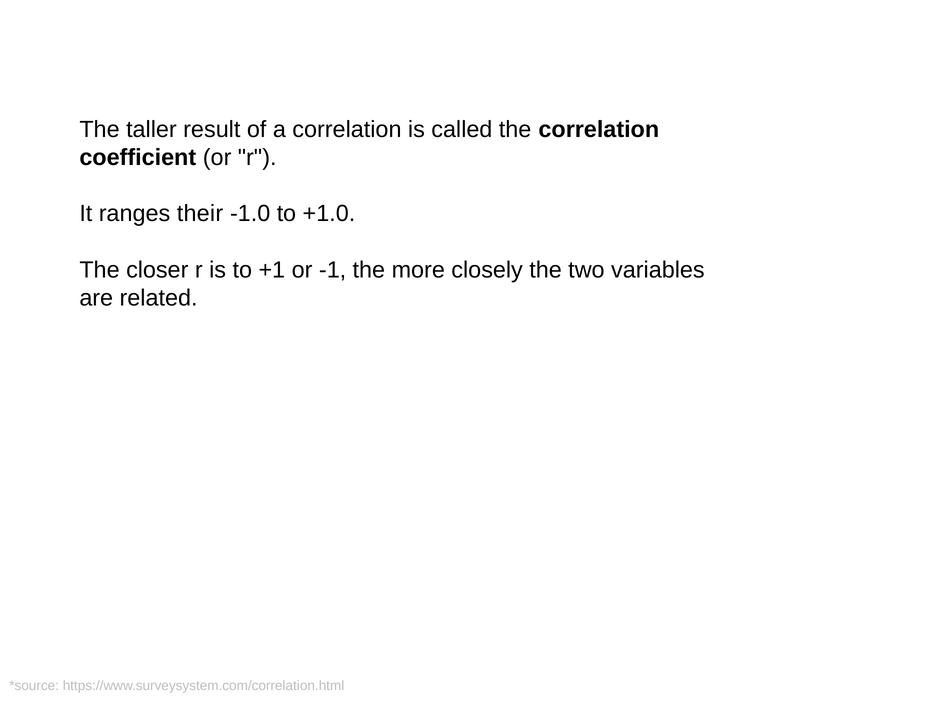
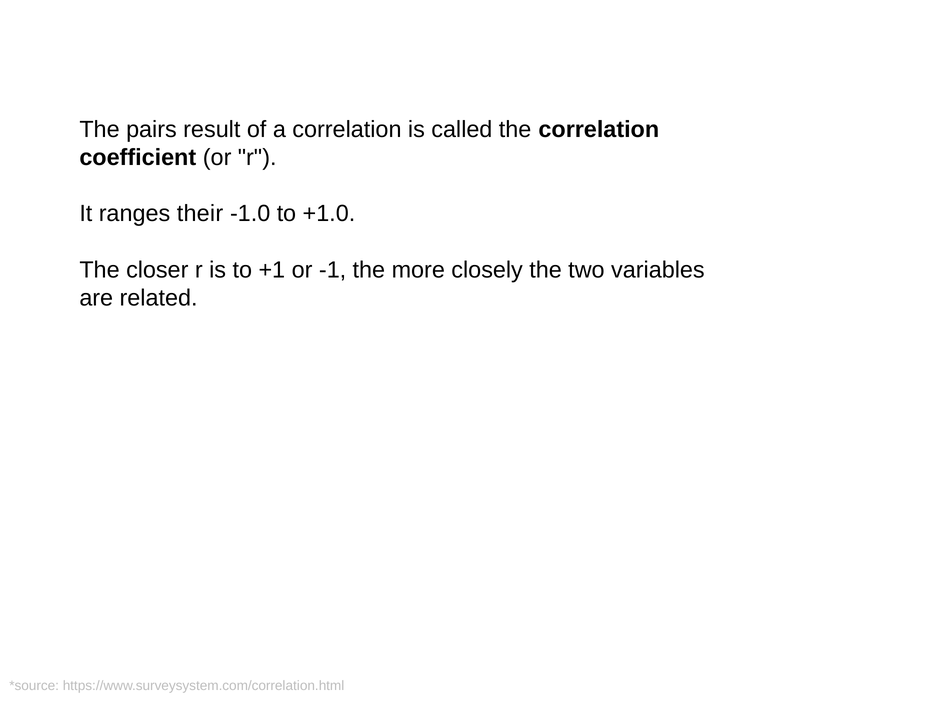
taller: taller -> pairs (151, 129)
